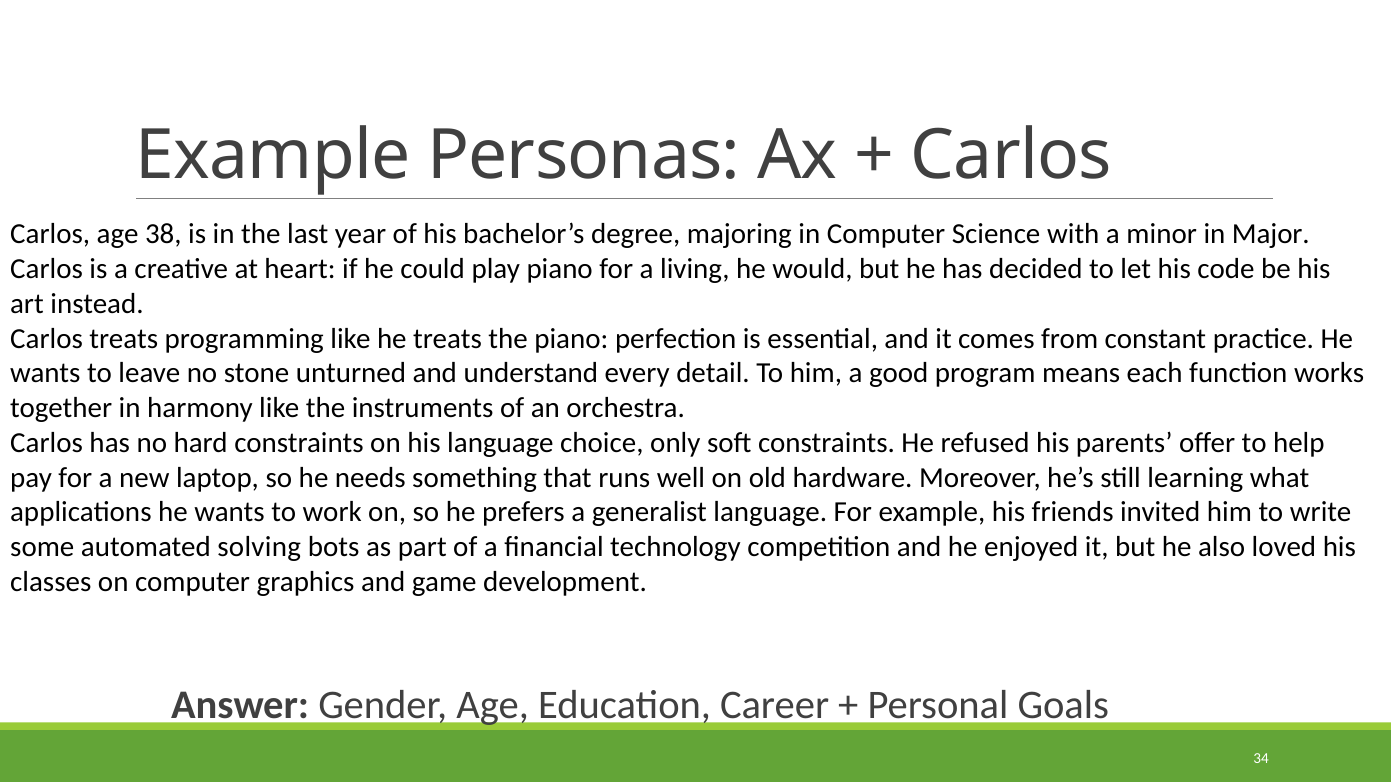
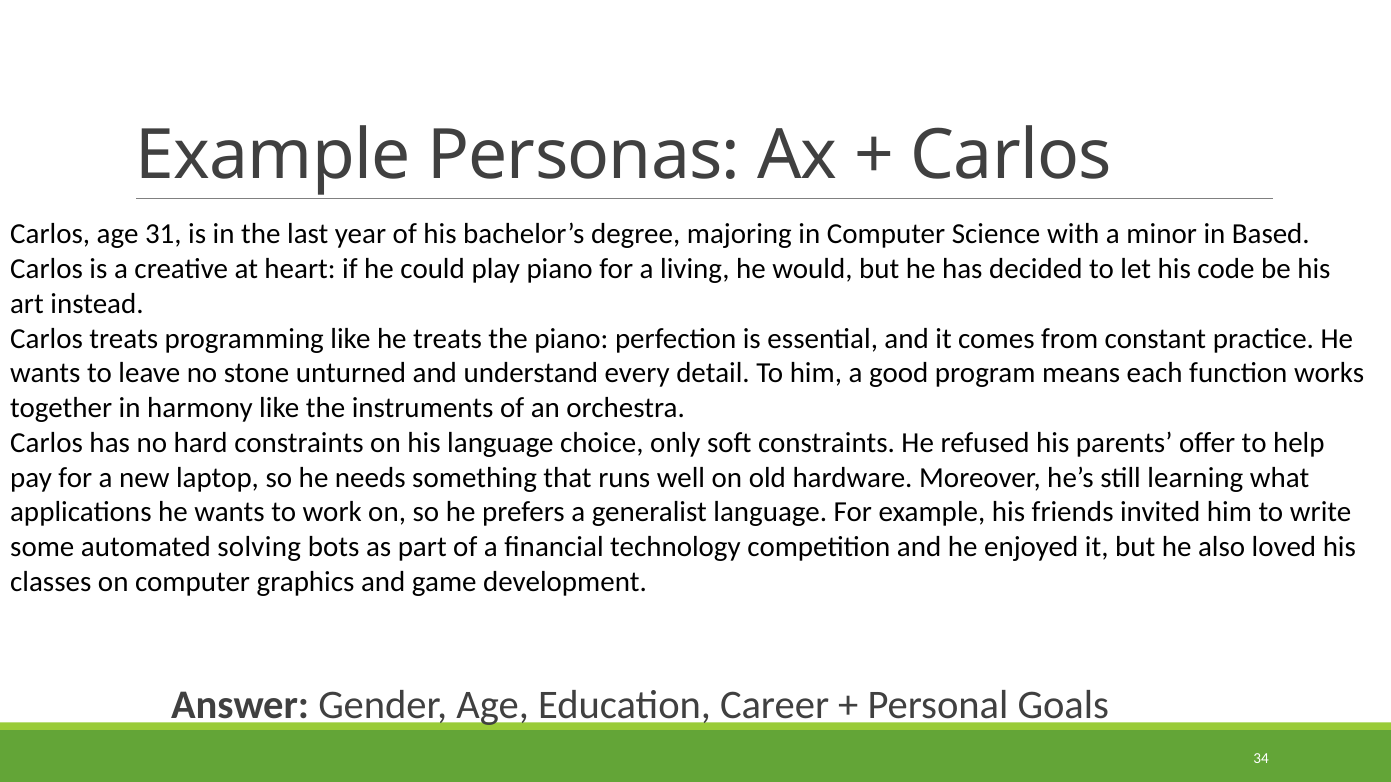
38: 38 -> 31 (163, 234)
Major: Major -> Based (1271, 234)
